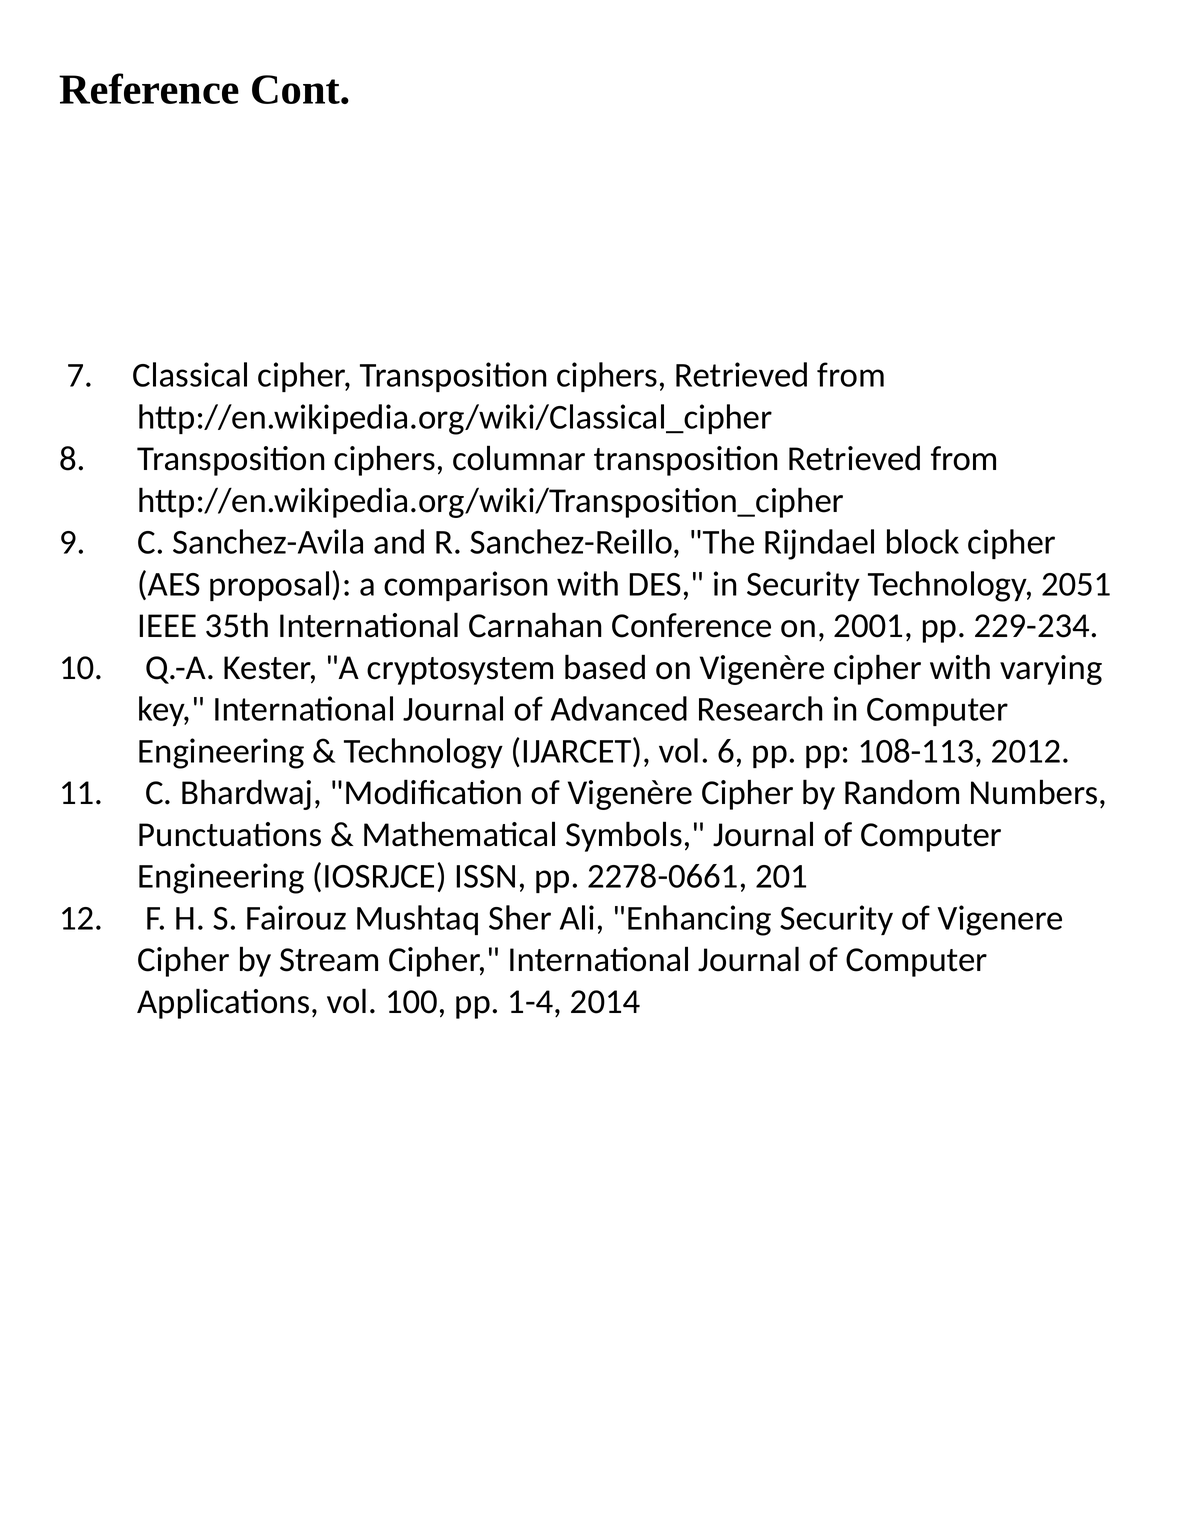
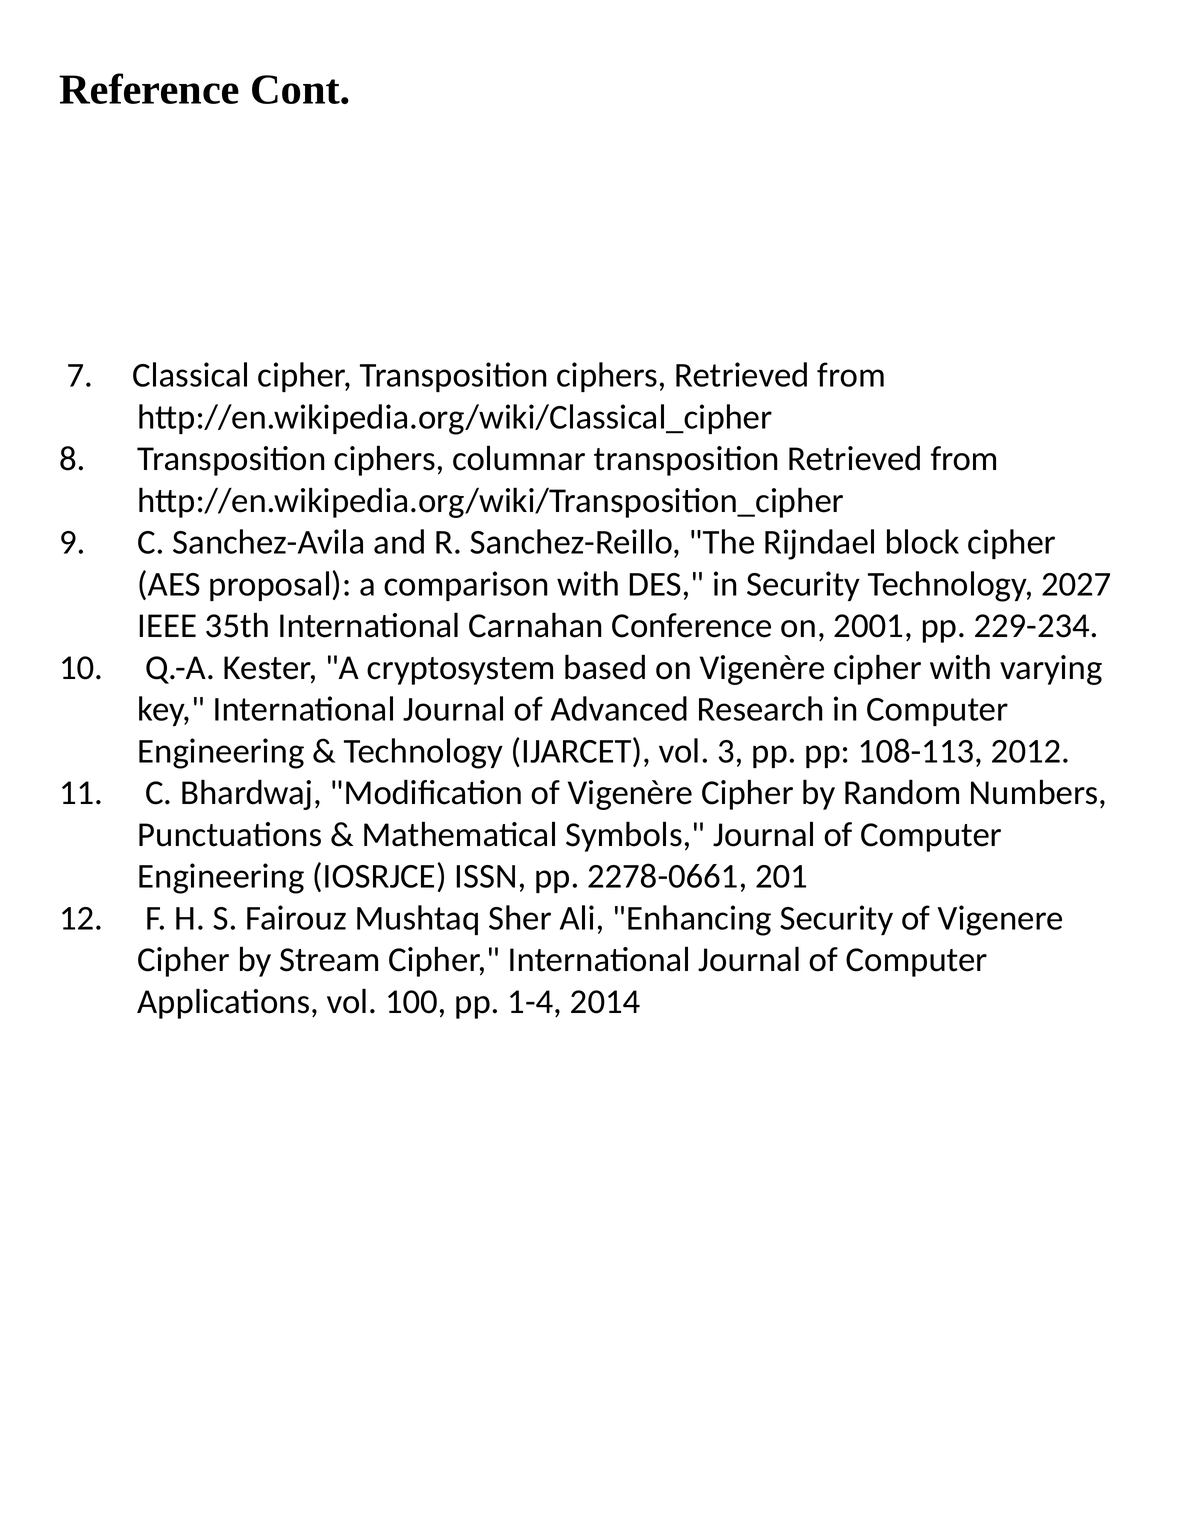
2051: 2051 -> 2027 (1076, 584)
6: 6 -> 3 (730, 751)
